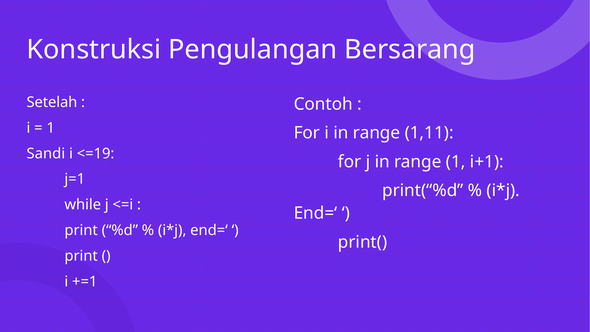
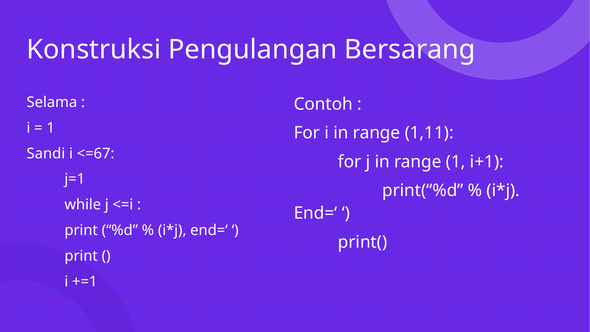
Setelah: Setelah -> Selama (52, 102)
<=19: <=19 -> <=67 (96, 153)
